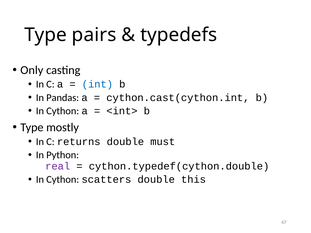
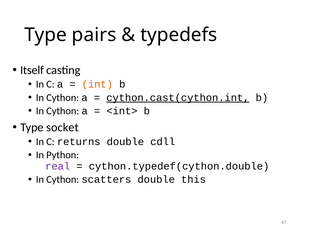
Only: Only -> Itself (32, 70)
int colour: blue -> orange (97, 84)
Pandas: Pandas -> Cython (63, 98)
cython.cast(cython.int underline: none -> present (178, 98)
mostly: mostly -> socket (62, 128)
must: must -> cdll (163, 142)
